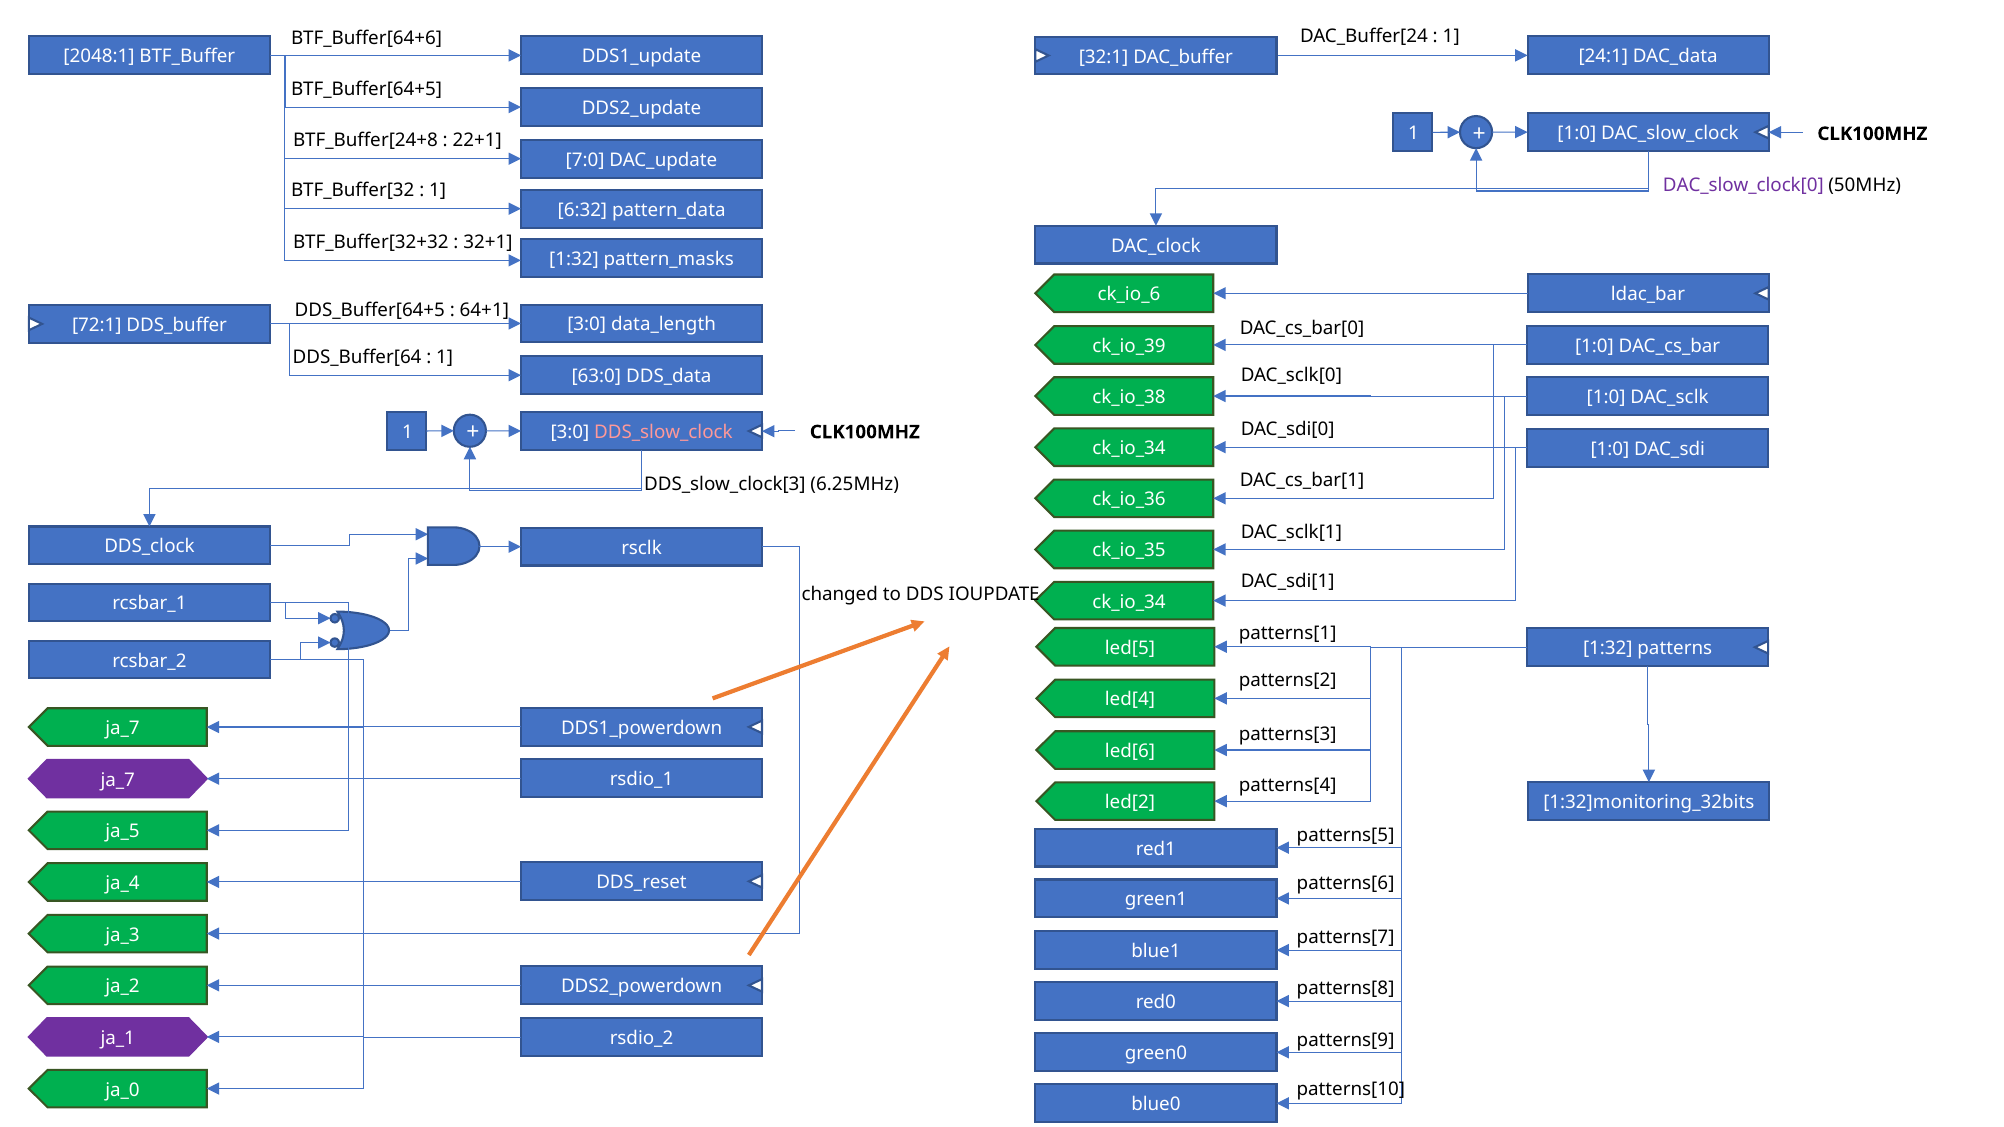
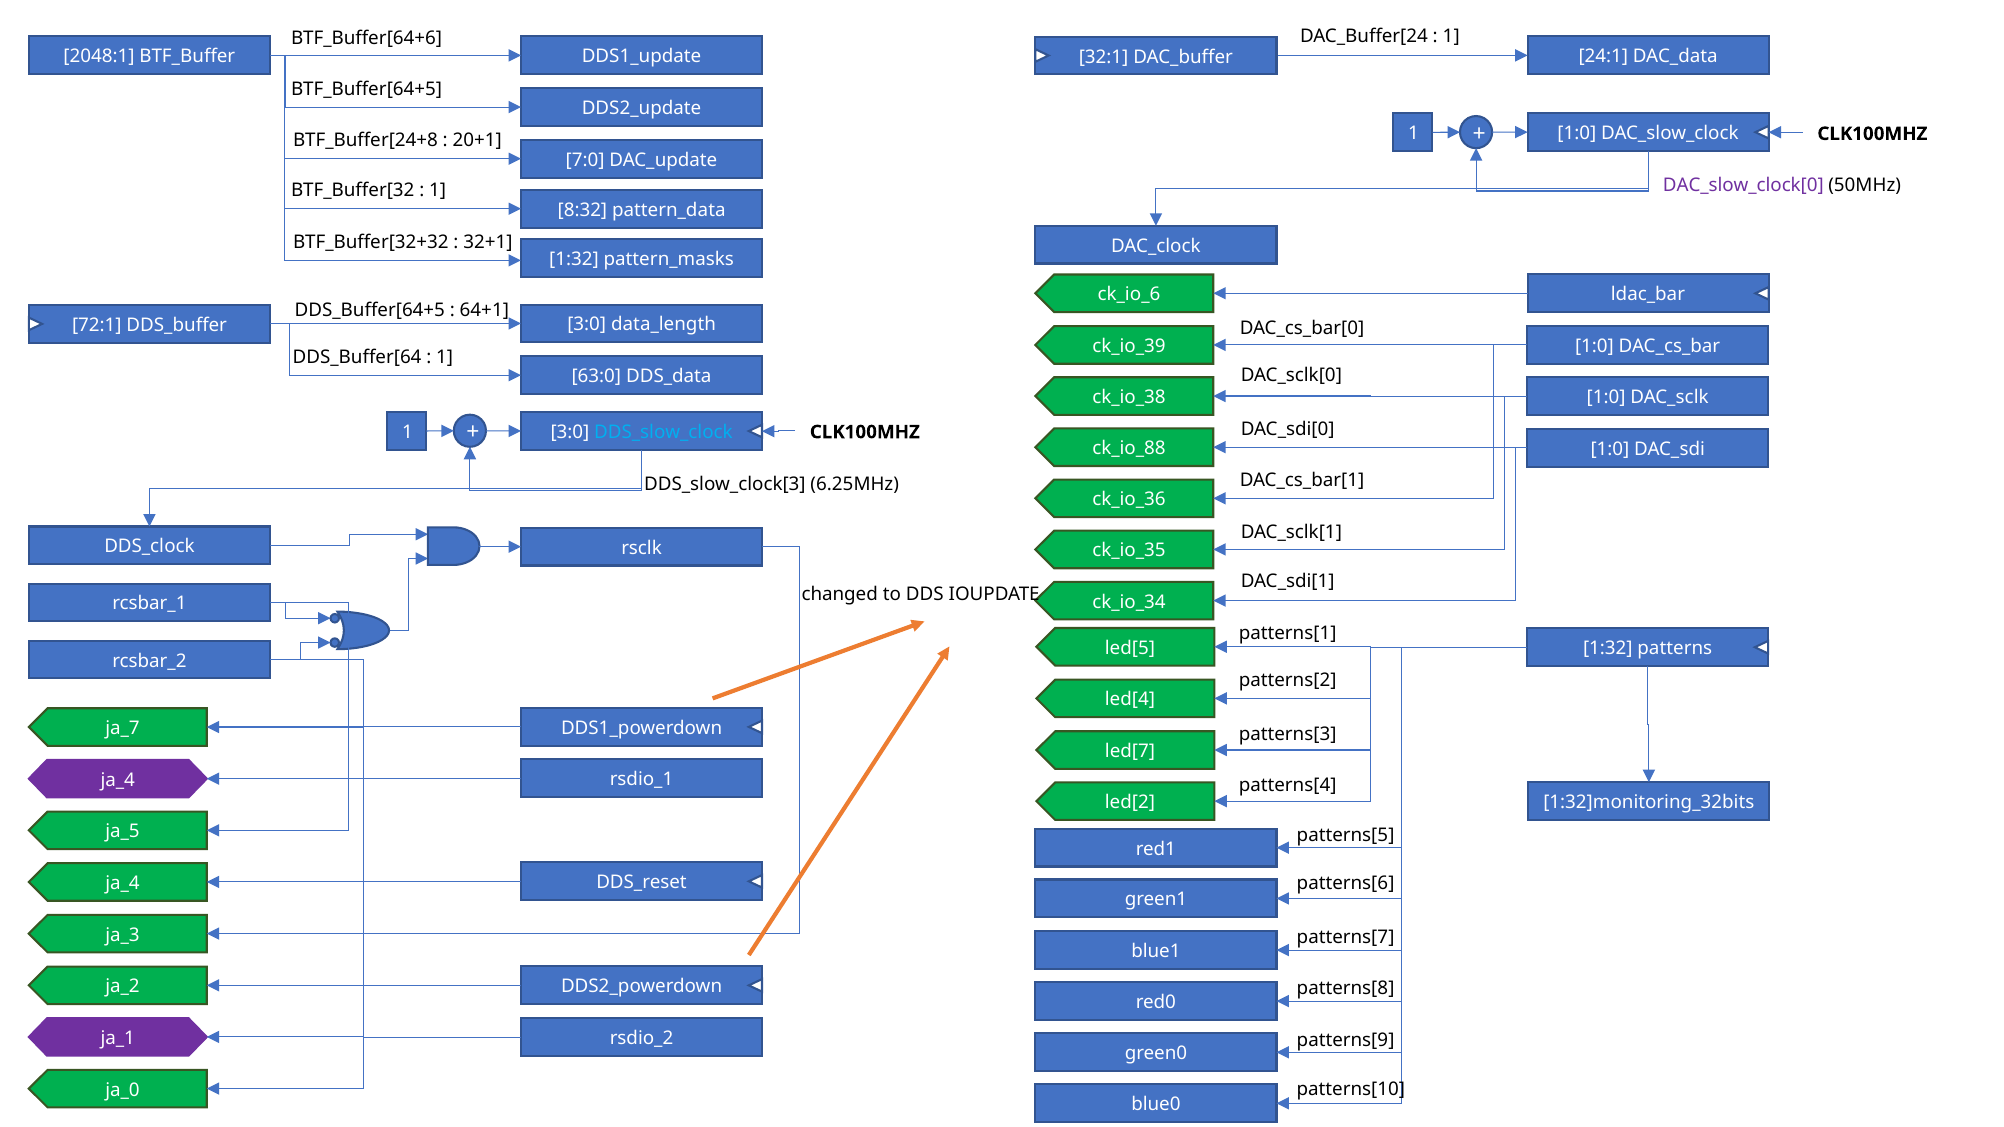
22+1: 22+1 -> 20+1 (477, 141)
6:32: 6:32 -> 8:32 (582, 210)
DDS_slow_clock colour: pink -> light blue (663, 432)
ck_io_34: ck_io_34 -> ck_io_88 (1129, 449)
led[6: led[6 -> led[7 (1130, 751)
ja_7: ja_7 -> ja_4 (118, 780)
